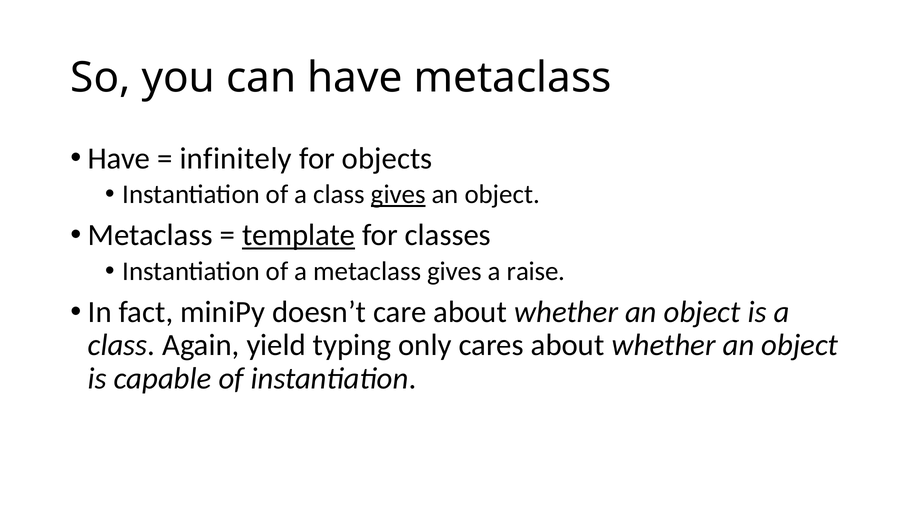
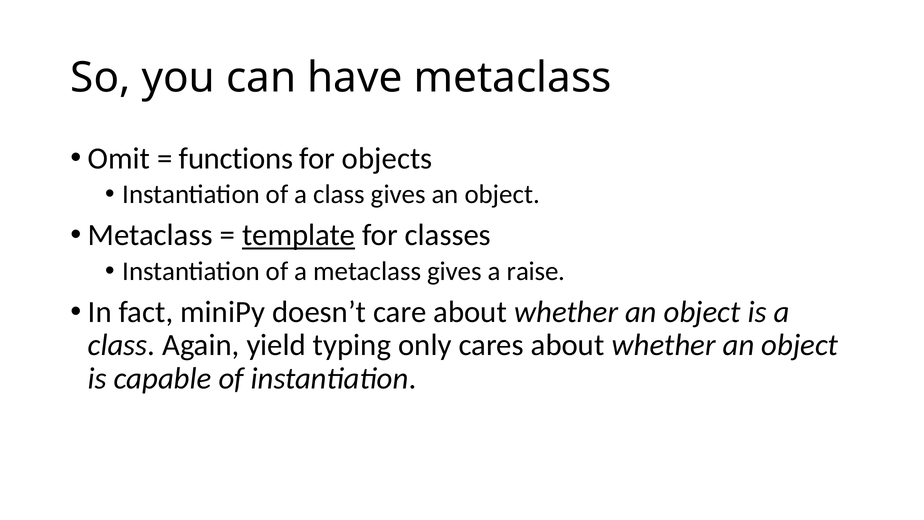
Have: Have -> Omit (119, 158)
infinitely: infinitely -> functions (236, 158)
gives underline: present -> none (398, 194)
